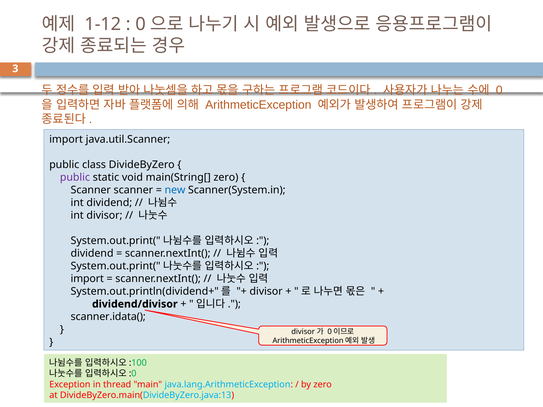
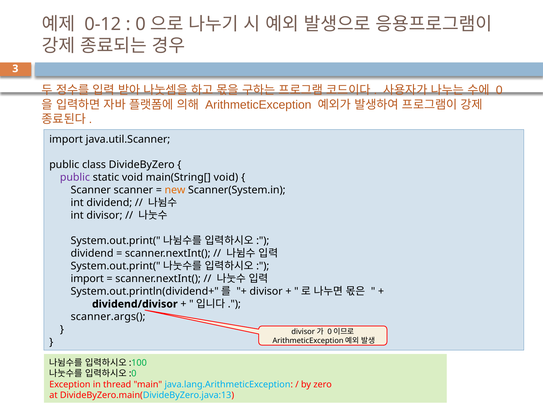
1-12: 1-12 -> 0-12 (103, 24)
main(String[ zero: zero -> void (226, 177)
new colour: blue -> orange (175, 190)
scanner.idata(: scanner.idata( -> scanner.args( (108, 317)
